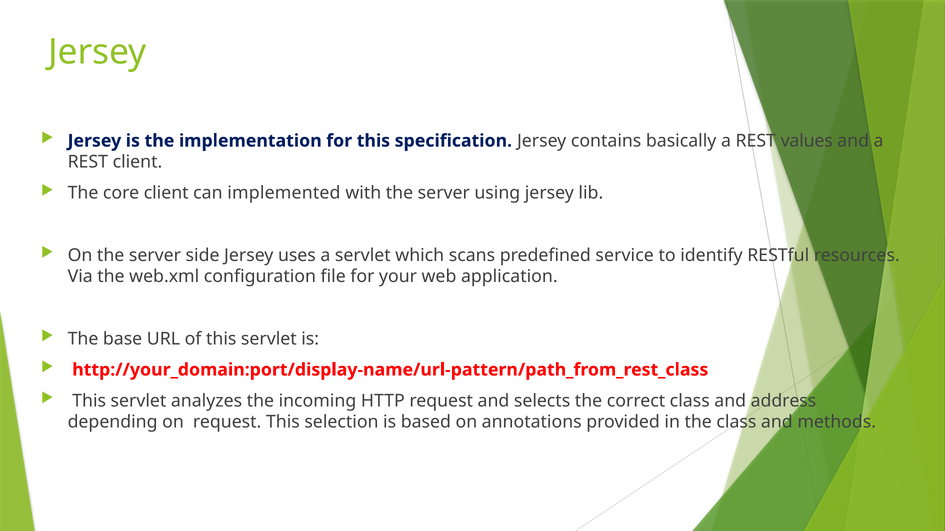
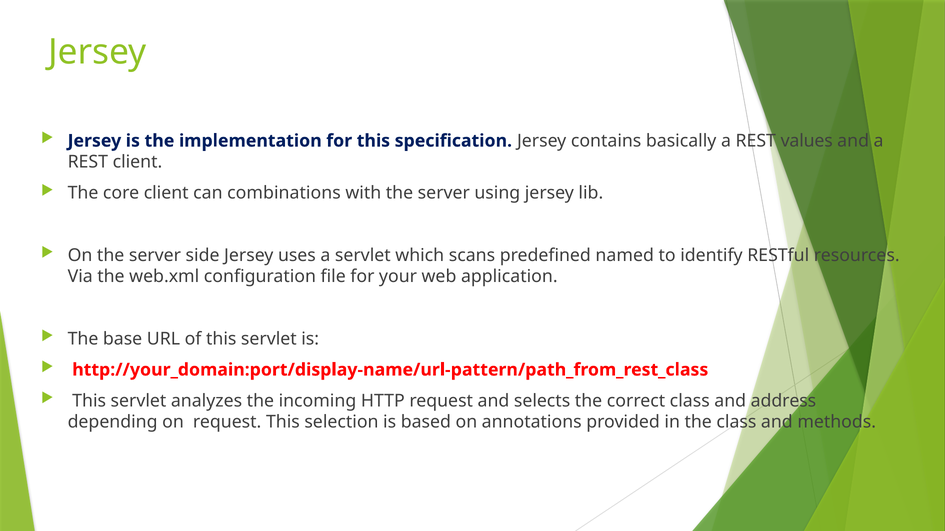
implemented: implemented -> combinations (284, 193)
service: service -> named (625, 256)
